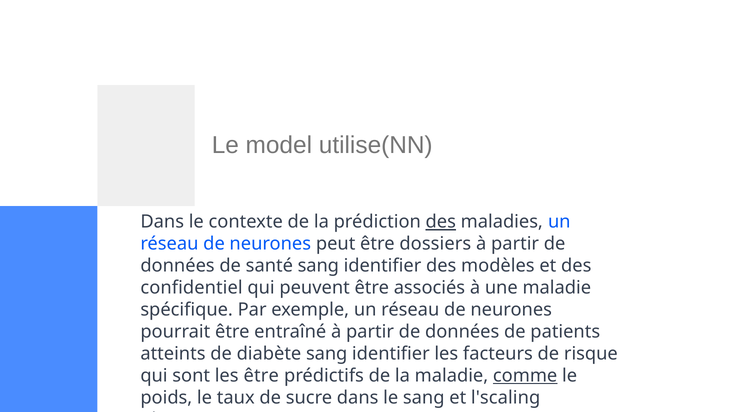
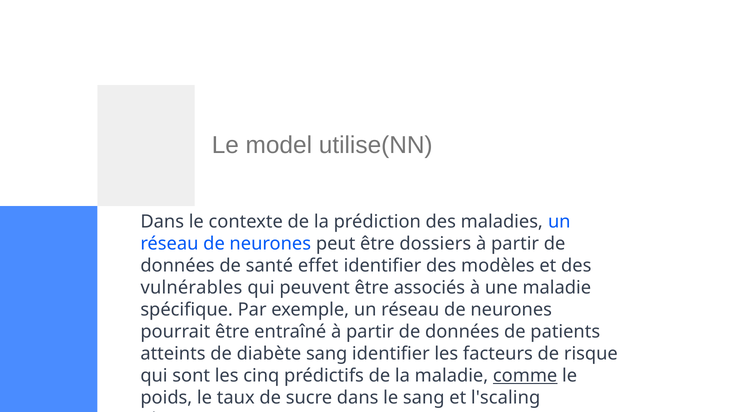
des underline: present -> none (441, 222)
santé sang: sang -> effet (318, 266)
confidentiel: confidentiel -> vulnérables (191, 288)
les être: être -> cinq (261, 375)
